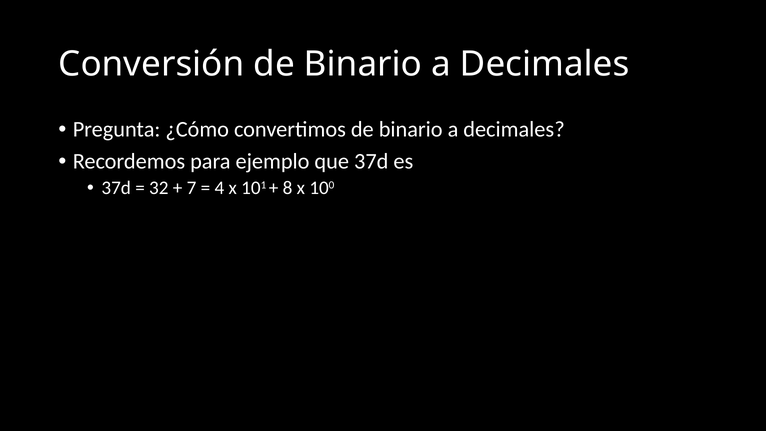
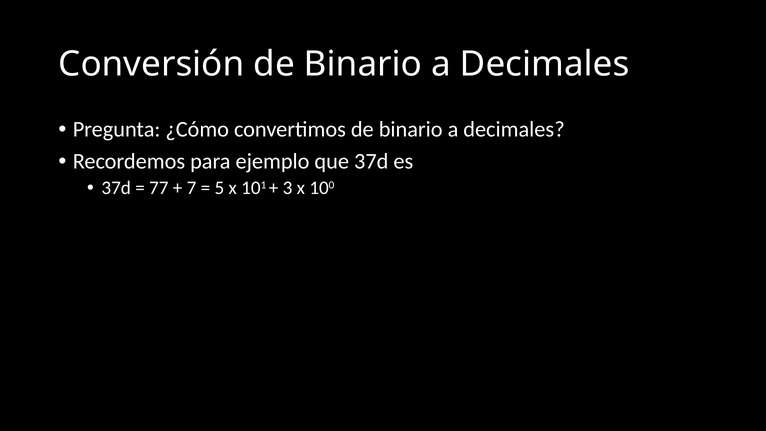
32: 32 -> 77 (159, 188)
4: 4 -> 5 (219, 188)
8: 8 -> 3 (288, 188)
